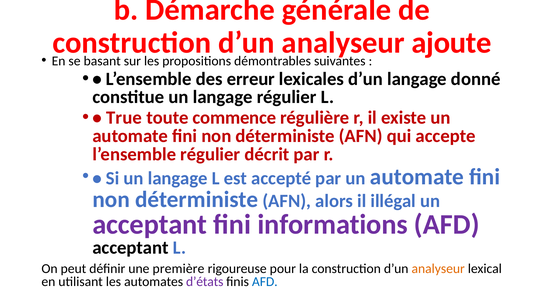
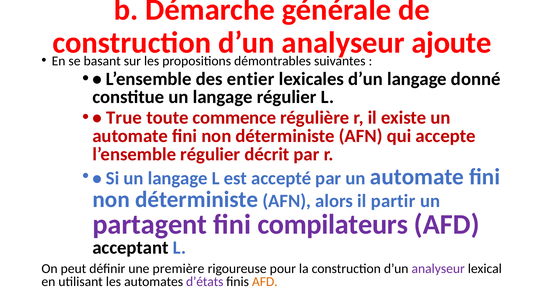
erreur: erreur -> entier (251, 79)
illégal: illégal -> partir (393, 201)
acceptant: acceptant -> partagent (150, 224)
informations: informations -> compilateurs (333, 224)
analyseur colour: orange -> purple (438, 269)
AFD colour: blue -> orange (265, 282)
